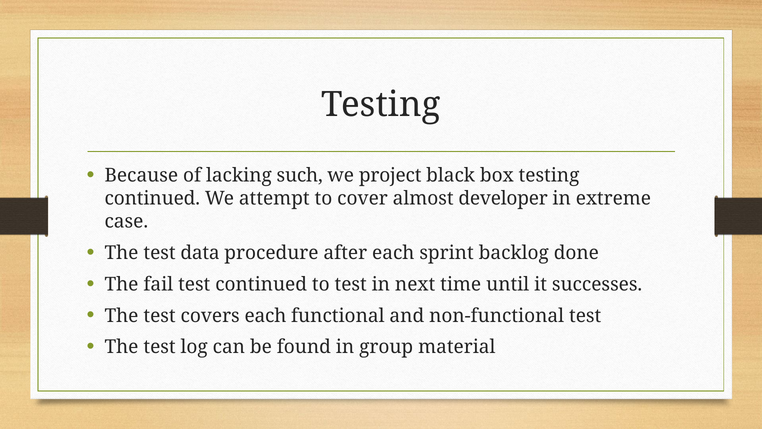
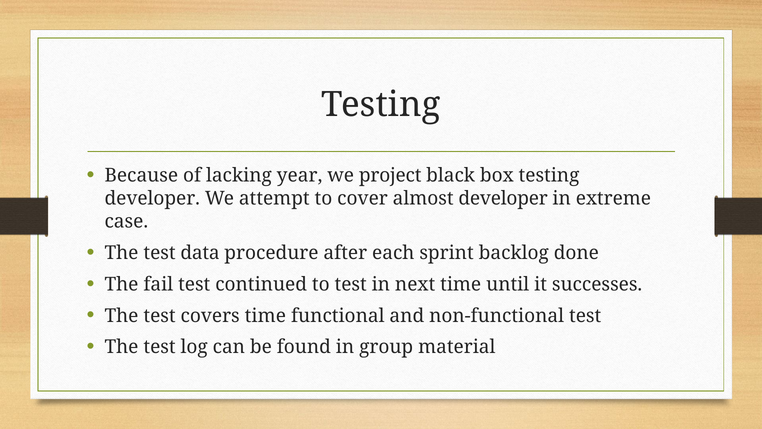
such: such -> year (300, 175)
continued: continued -> developer (152, 198)
covers each: each -> time (265, 315)
